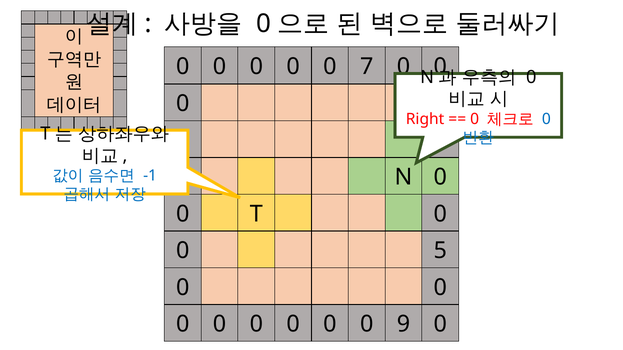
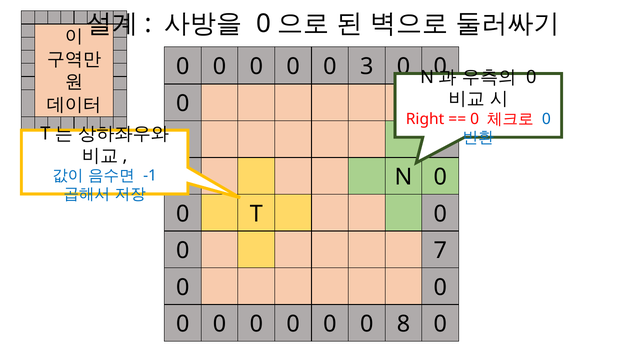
7: 7 -> 3 (367, 67)
5: 5 -> 7 (440, 251)
9: 9 -> 8 (403, 325)
